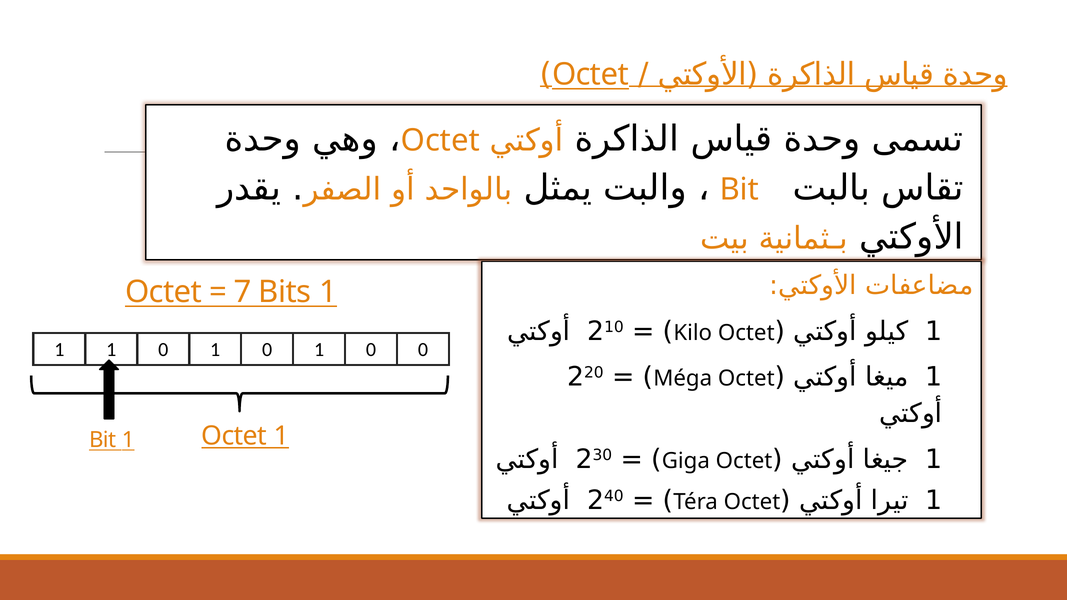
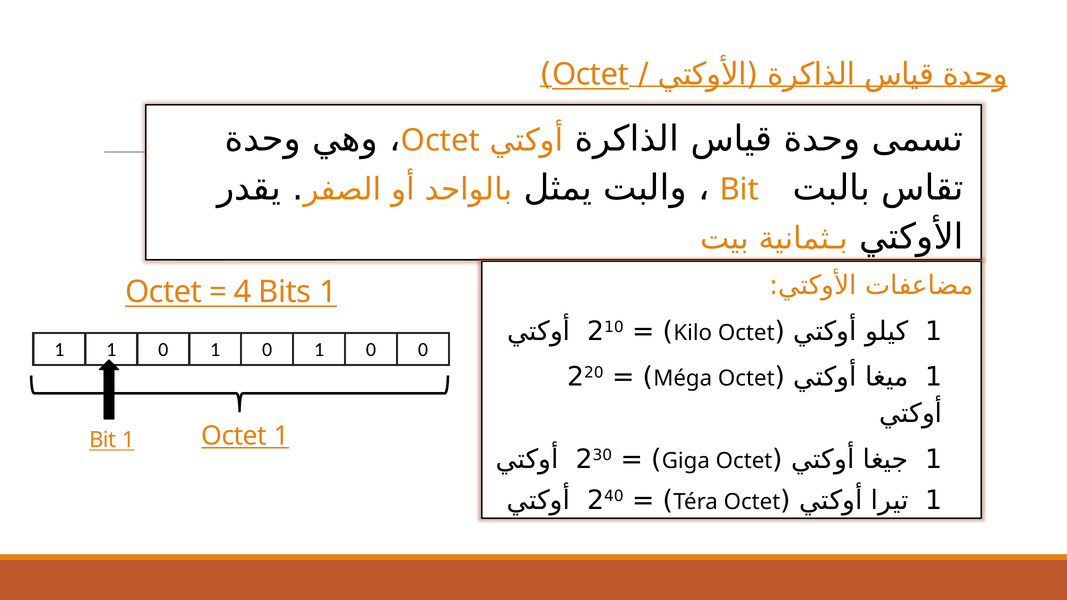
7: 7 -> 4 (243, 292)
